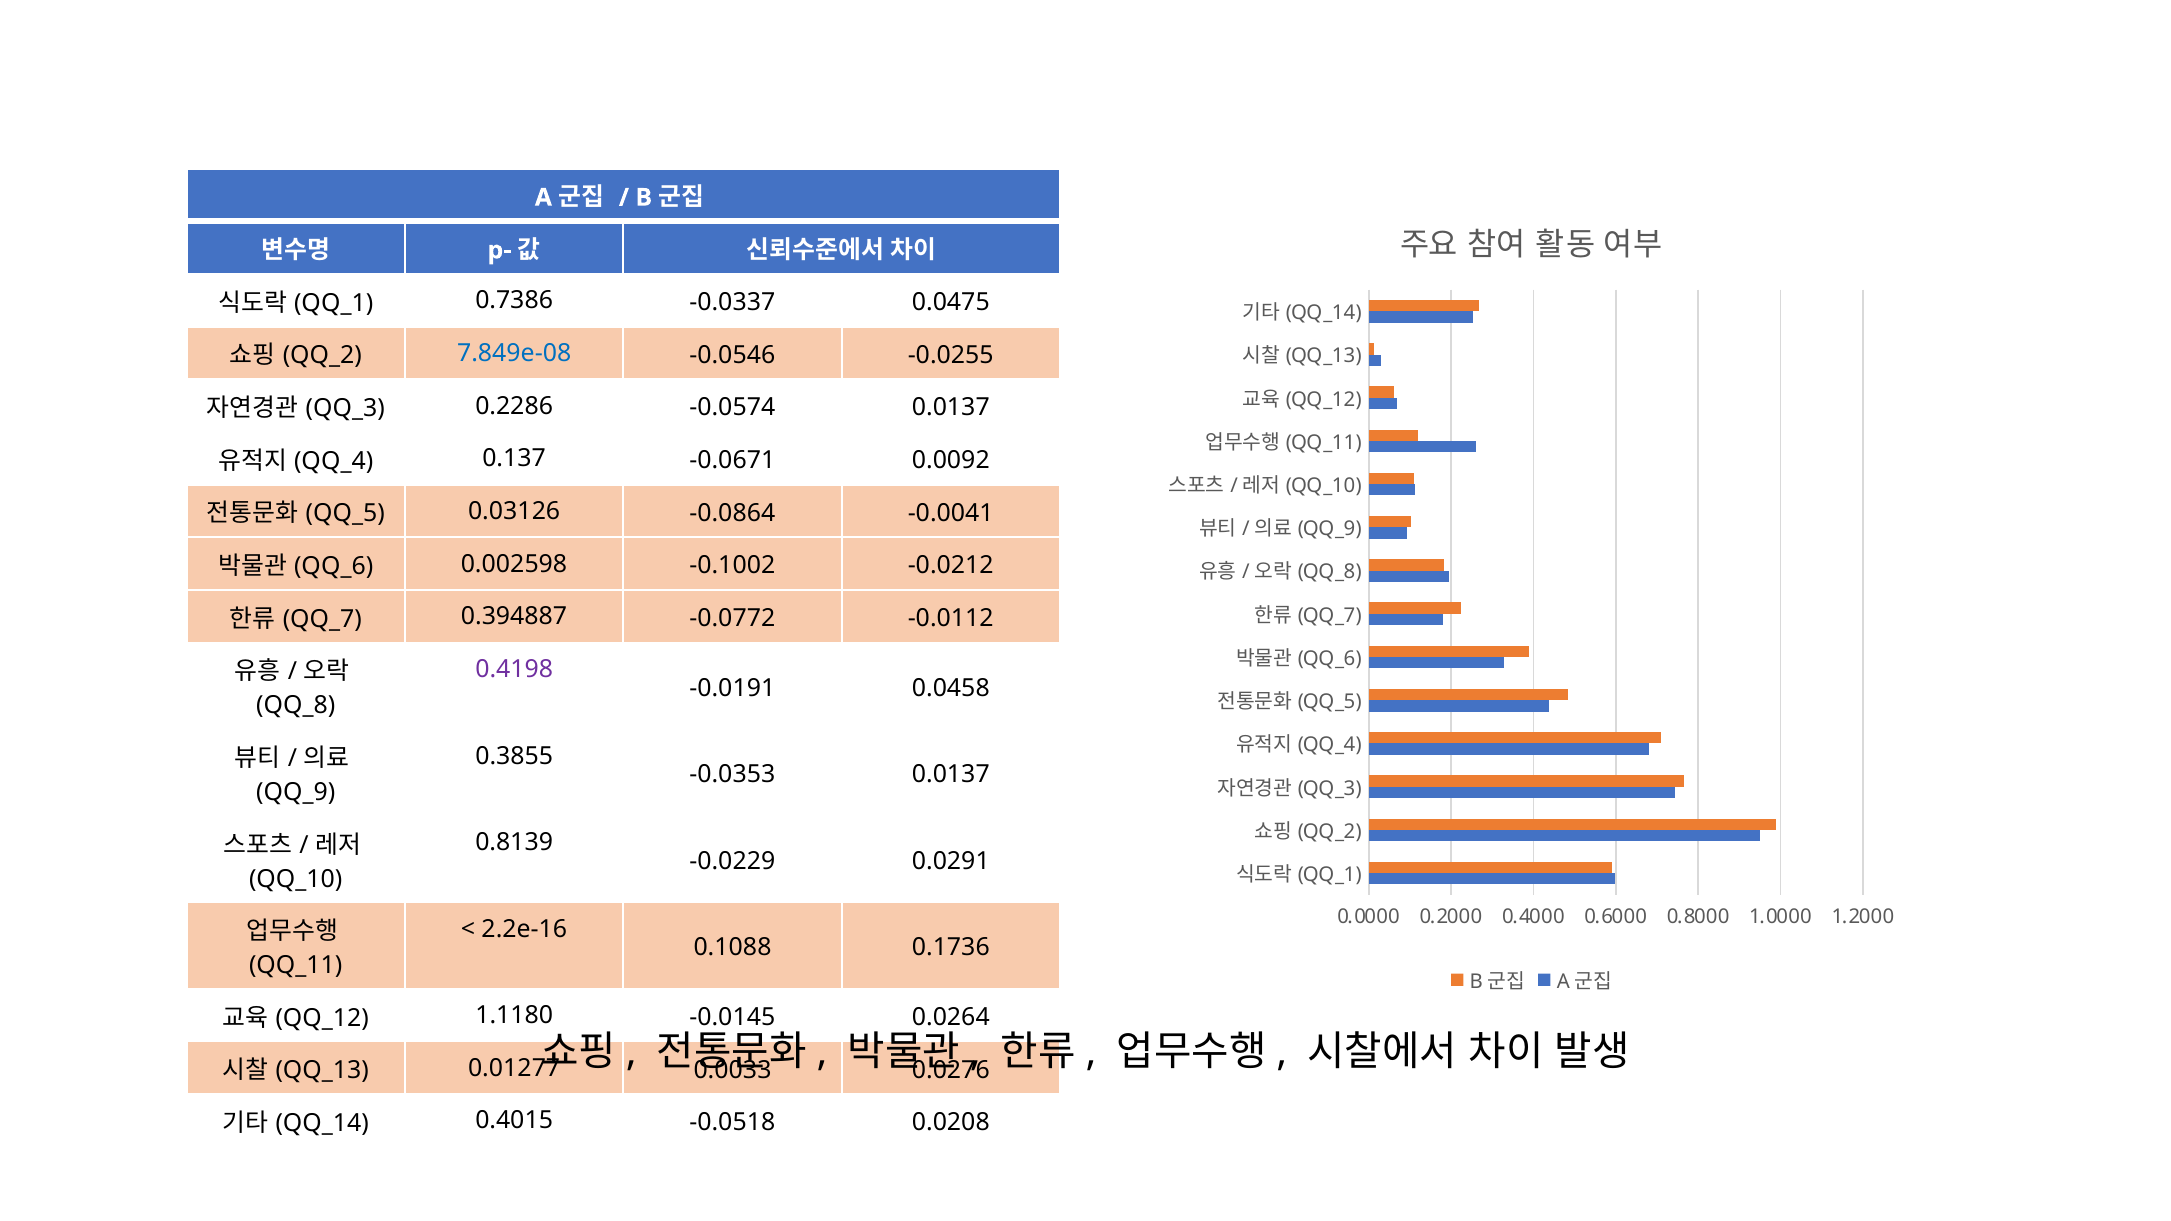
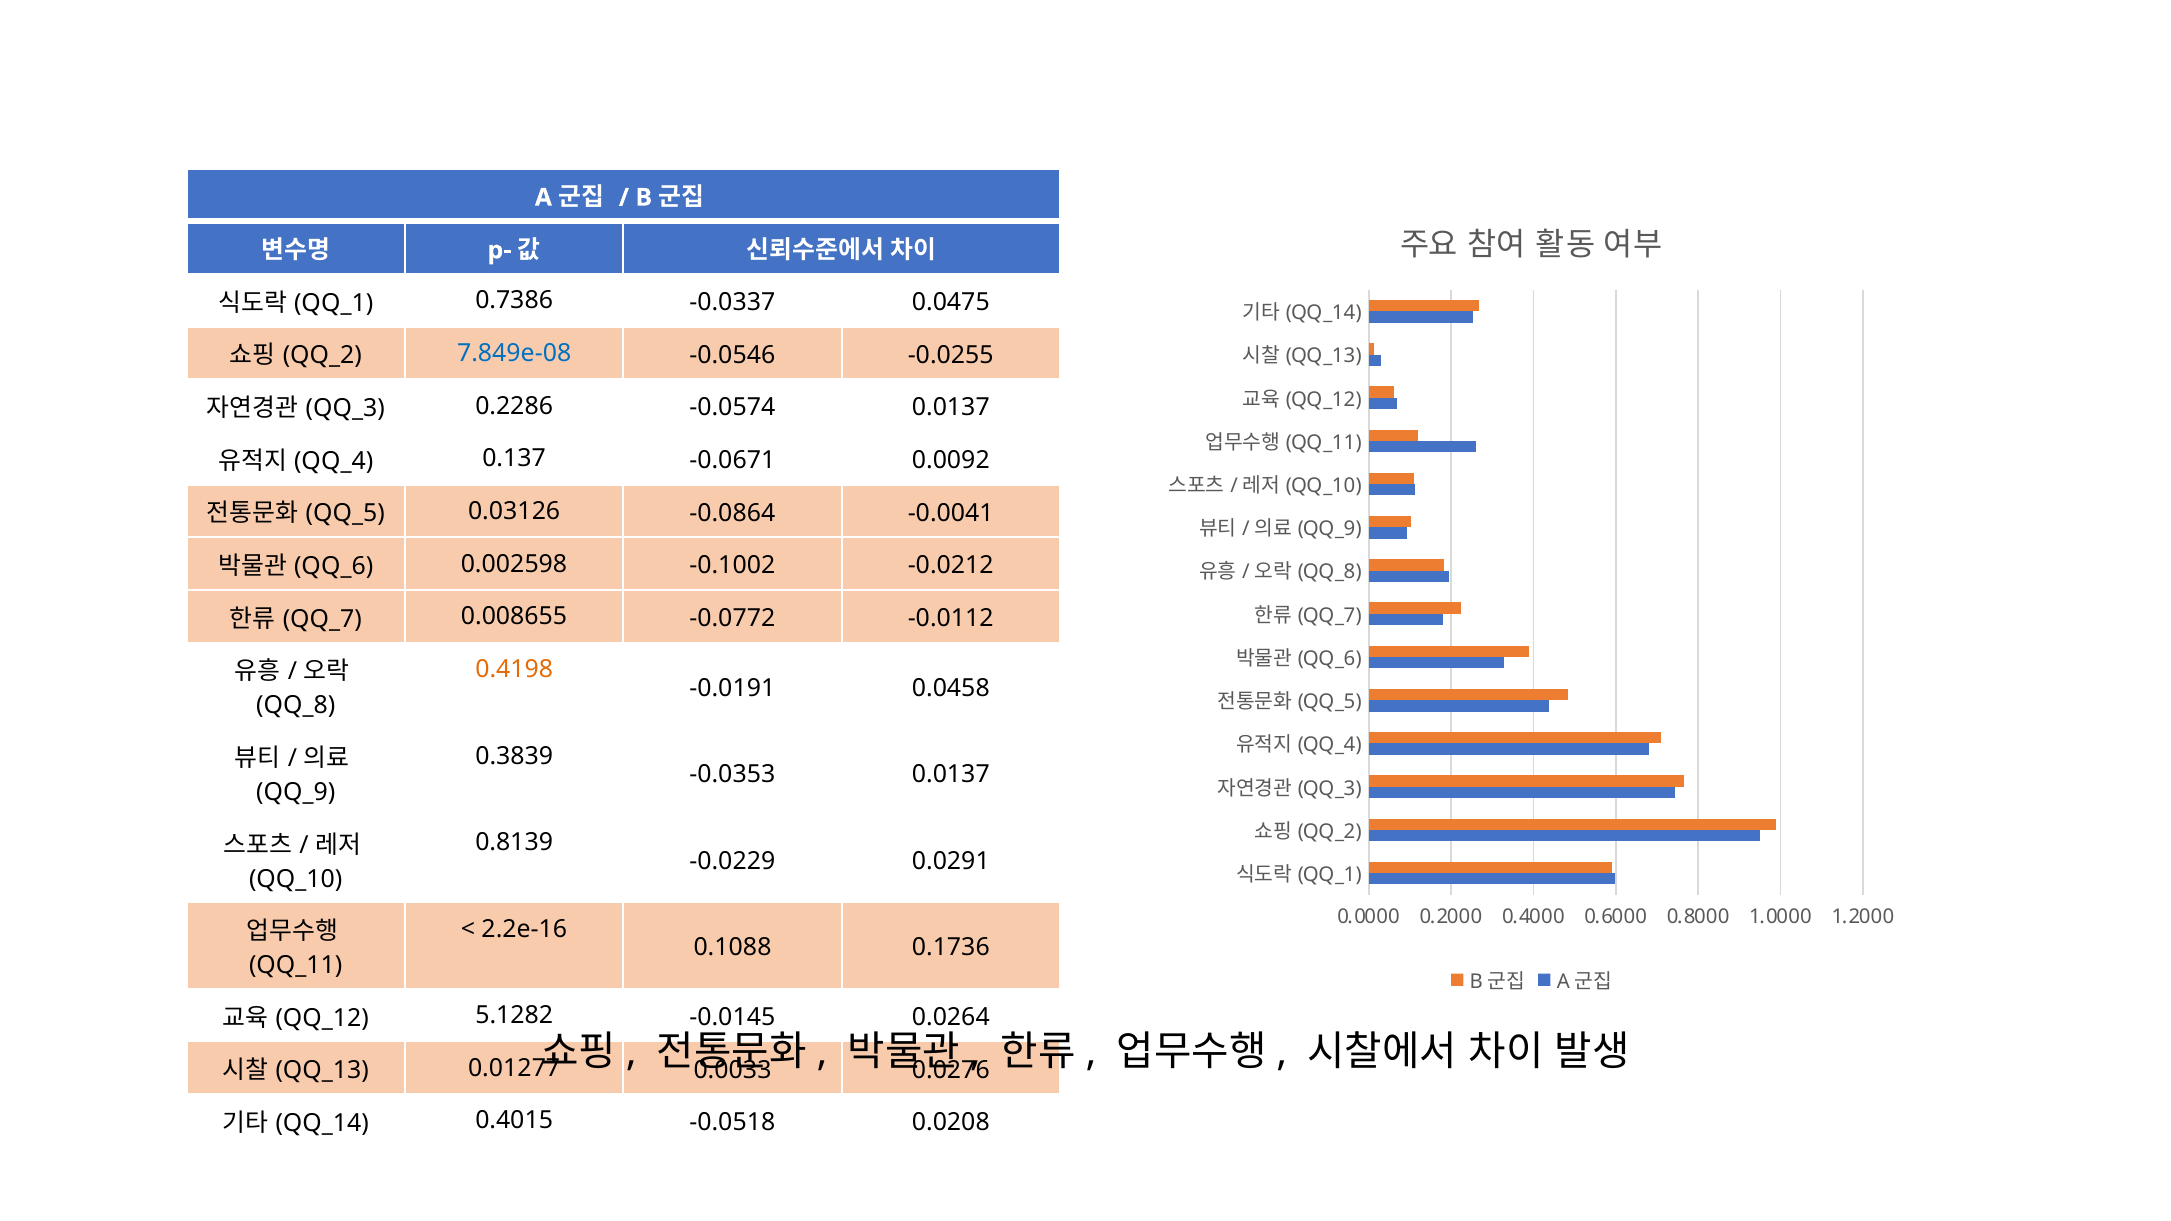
0.394887: 0.394887 -> 0.008655 (514, 617)
0.4198 colour: purple -> orange (514, 669)
0.3855: 0.3855 -> 0.3839 (514, 756)
1.1180: 1.1180 -> 5.1282 (514, 1016)
